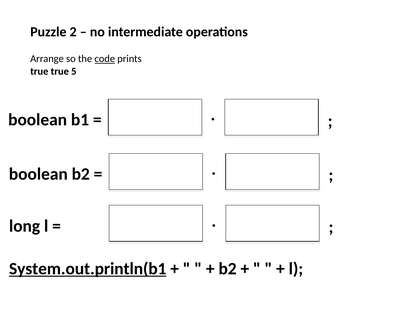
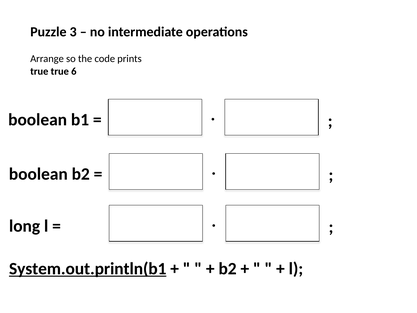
2: 2 -> 3 (73, 32)
code underline: present -> none (105, 59)
5: 5 -> 6 (74, 71)
